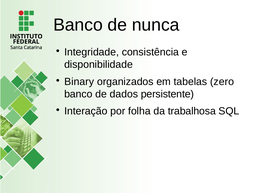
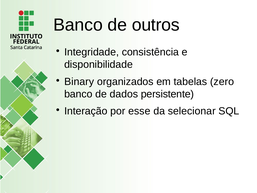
nunca: nunca -> outros (156, 25)
folha: folha -> esse (139, 111)
trabalhosa: trabalhosa -> selecionar (192, 111)
